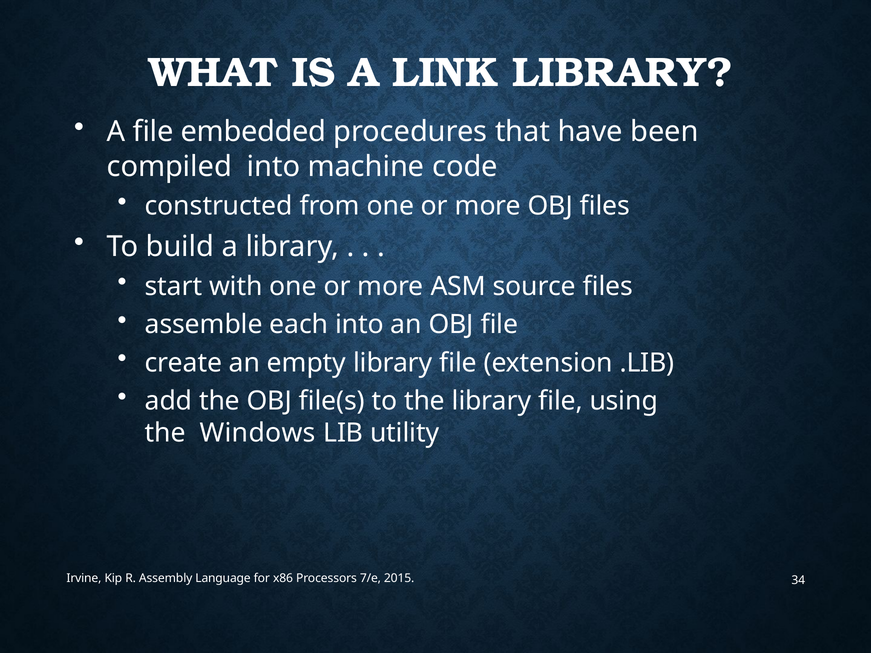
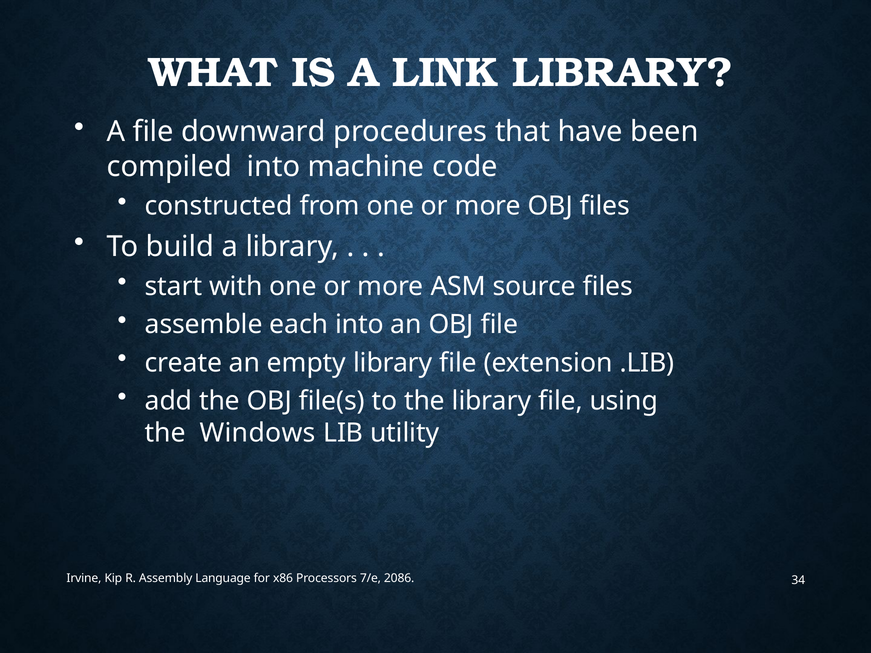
embedded: embedded -> downward (253, 132)
2015: 2015 -> 2086 (399, 579)
